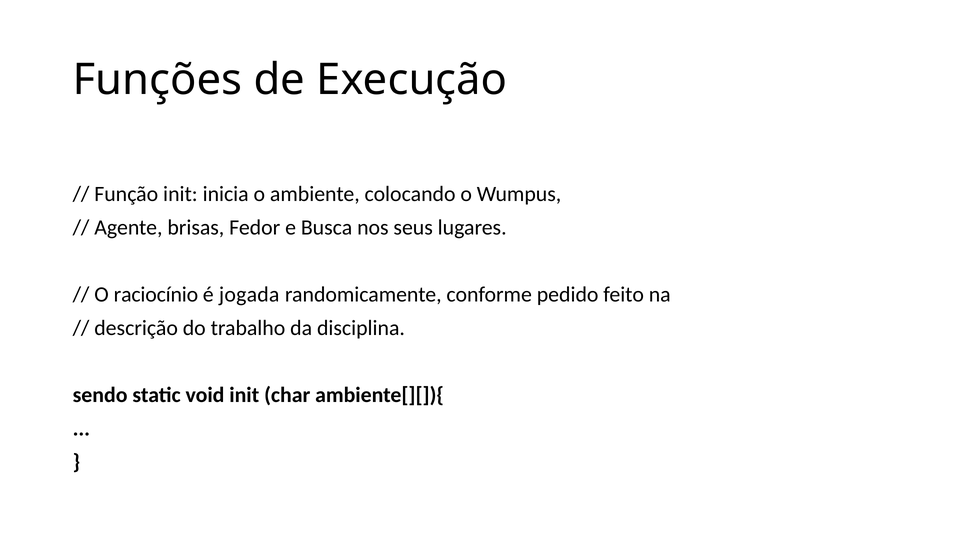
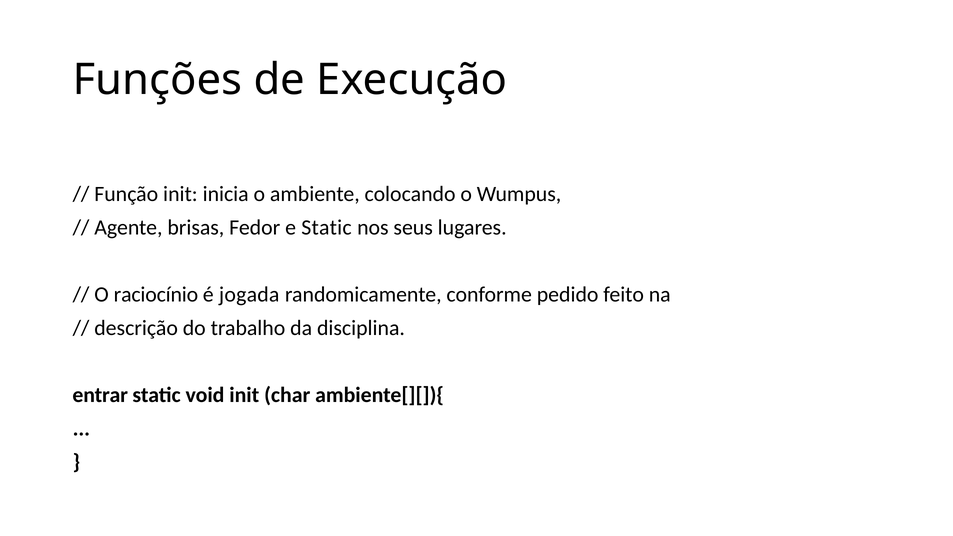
e Busca: Busca -> Static (326, 228)
sendo: sendo -> entrar (100, 395)
